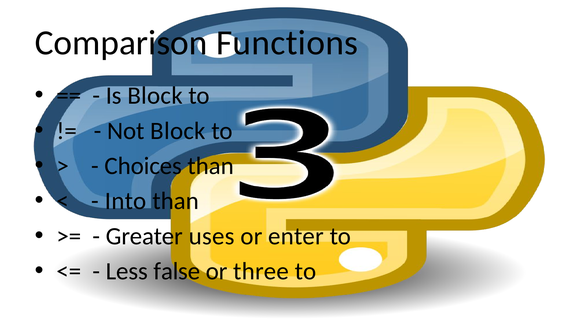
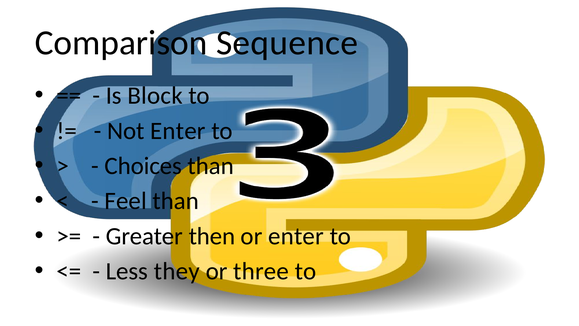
Functions: Functions -> Sequence (287, 43)
Not Block: Block -> Enter (178, 131)
Into: Into -> Feel (126, 201)
uses: uses -> then (212, 236)
false: false -> they (177, 271)
